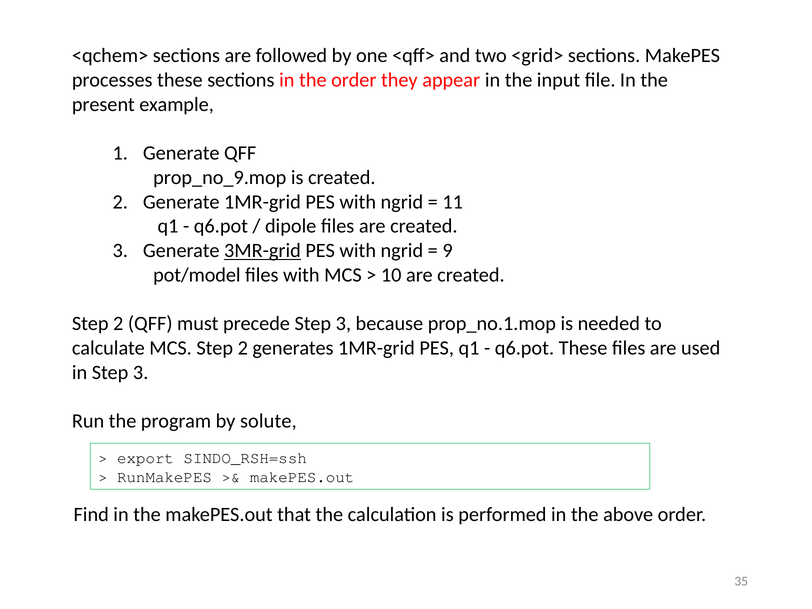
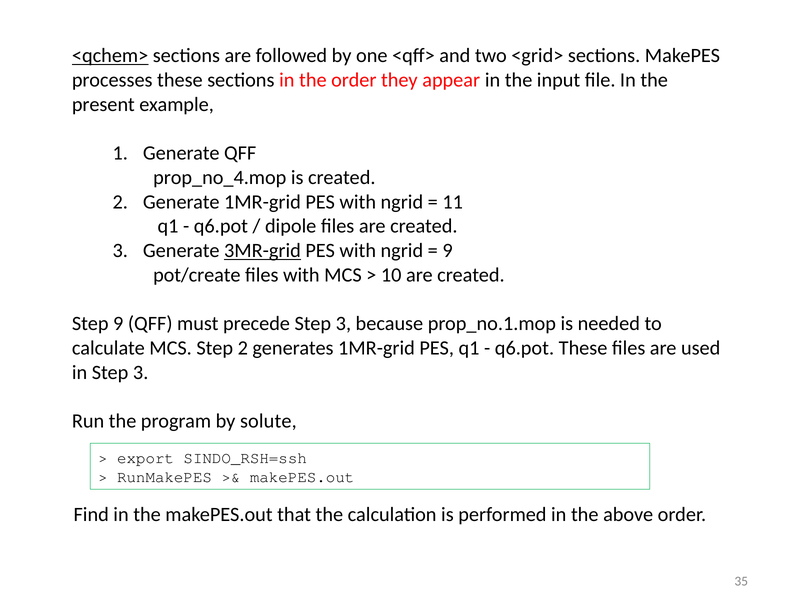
<qchem> underline: none -> present (110, 56)
prop_no_9.mop: prop_no_9.mop -> prop_no_4.mop (220, 178)
pot/model: pot/model -> pot/create (197, 275)
2: 2 -> 9 (118, 324)
